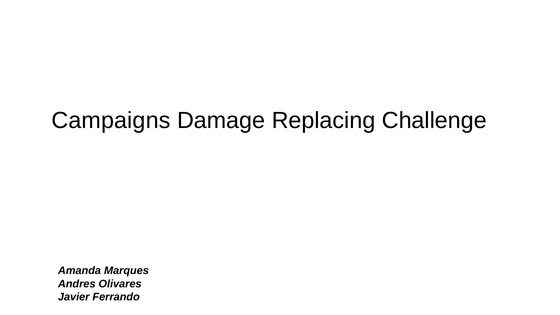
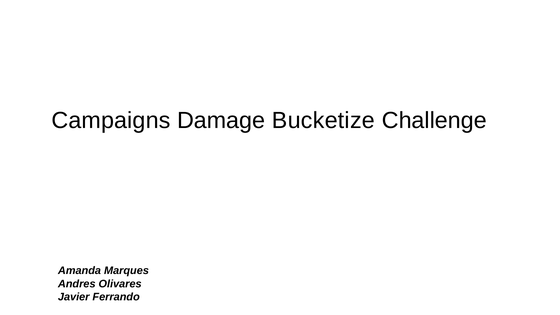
Replacing: Replacing -> Bucketize (323, 120)
